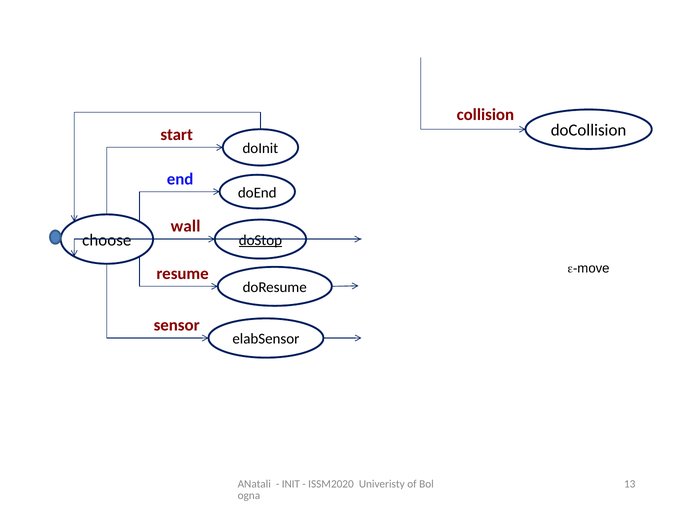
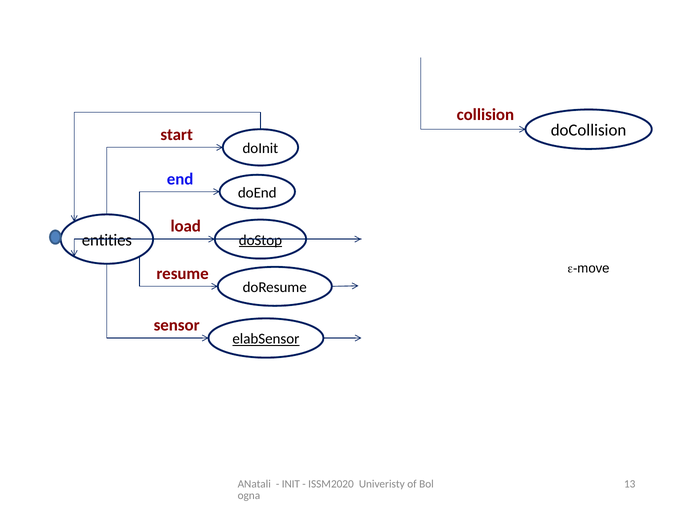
wall: wall -> load (186, 226)
choose: choose -> entities (107, 240)
elabSensor underline: none -> present (266, 339)
